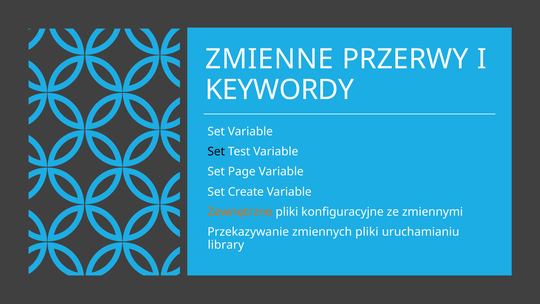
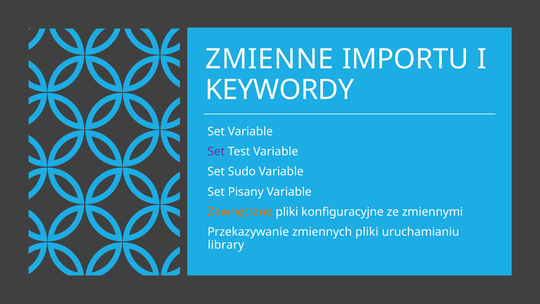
PRZERWY: PRZERWY -> IMPORTU (405, 59)
Set colour: black -> purple (216, 151)
Page: Page -> Sudo (242, 172)
Create: Create -> Pisany (246, 192)
